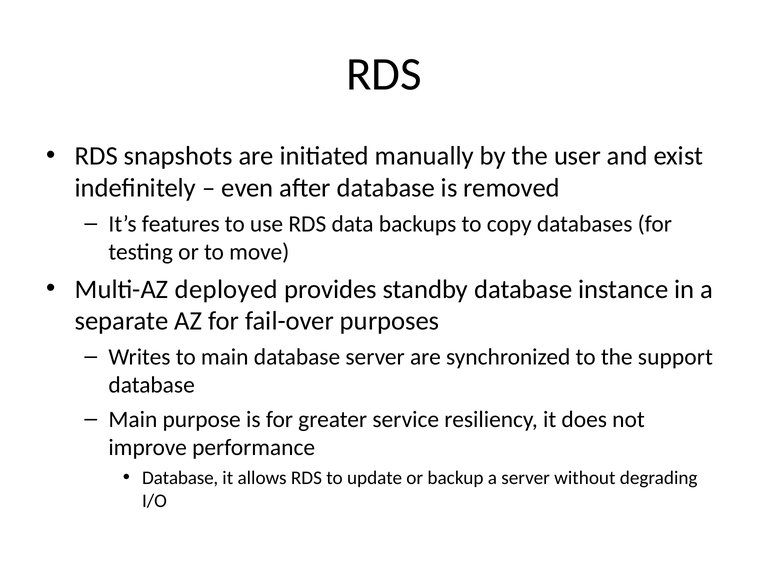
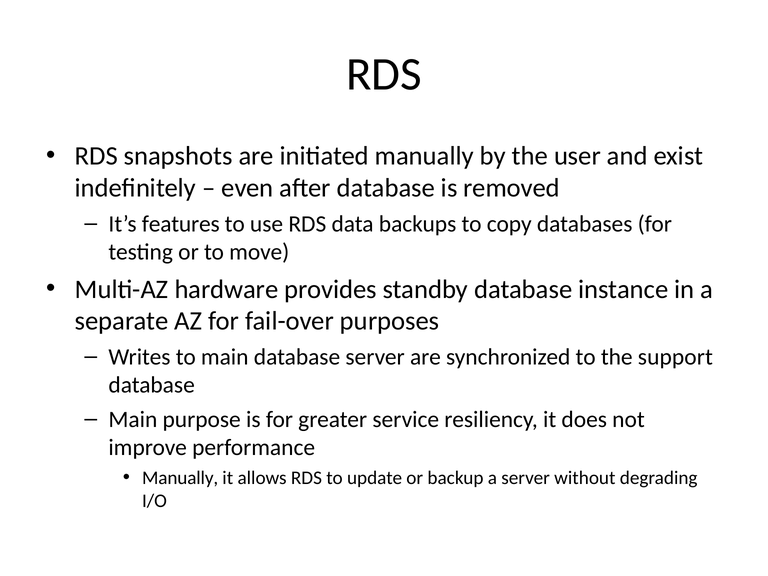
deployed: deployed -> hardware (226, 289)
Database: Database -> Manually (180, 478)
